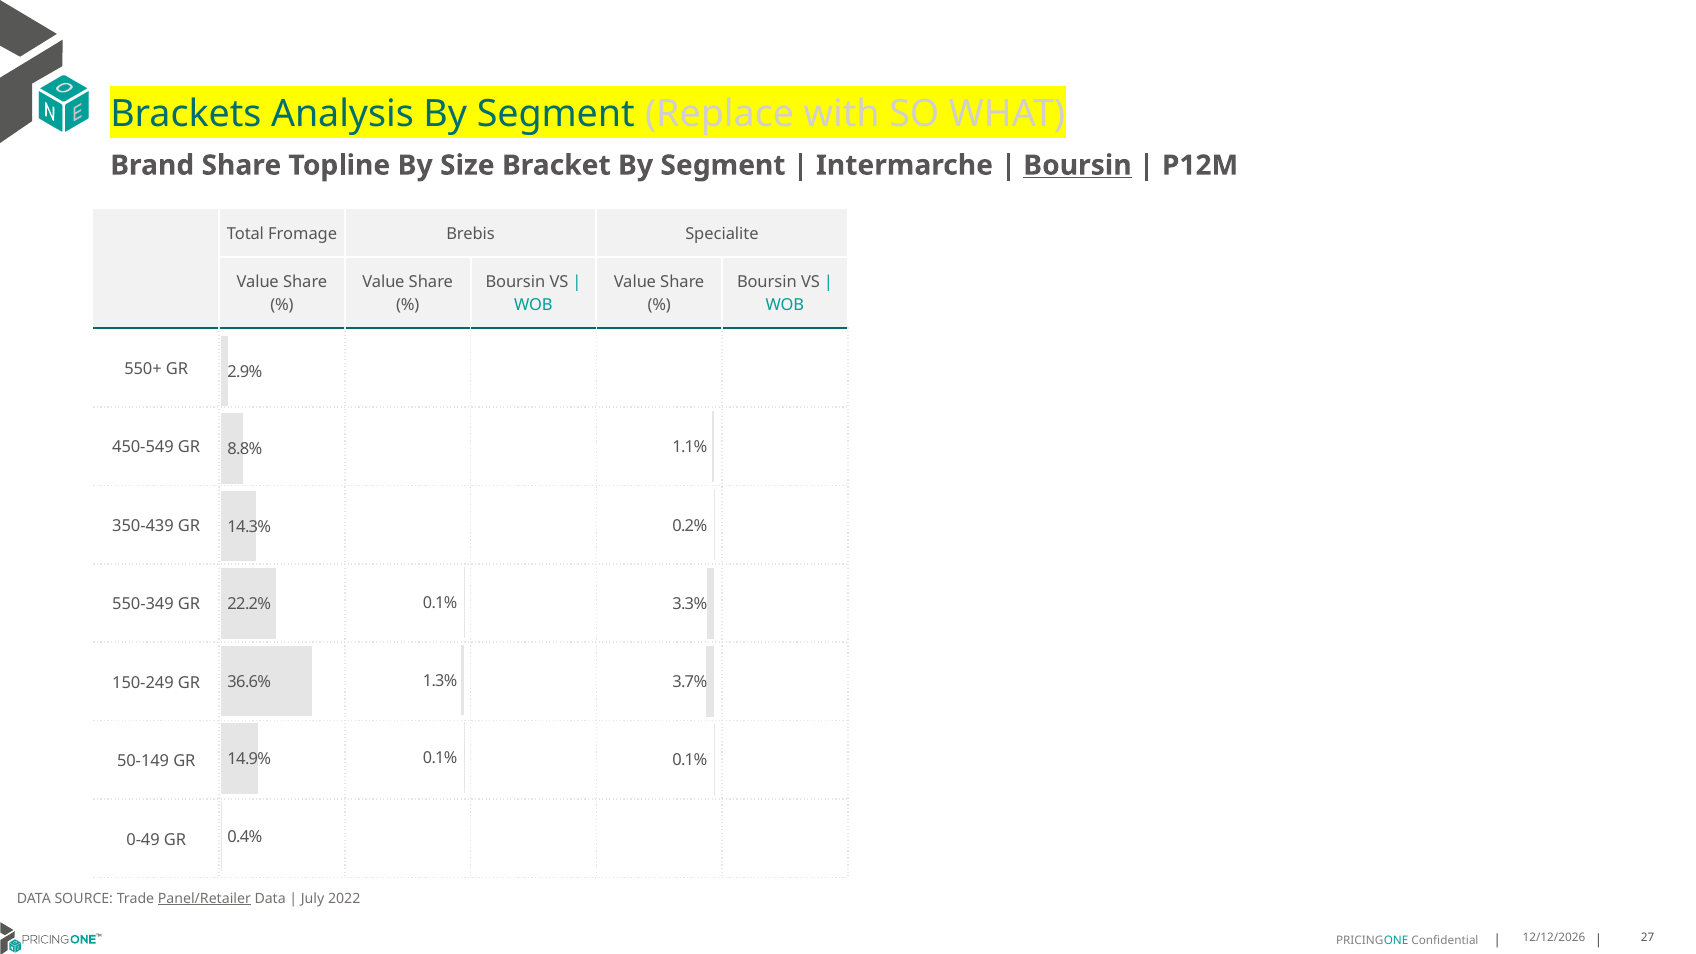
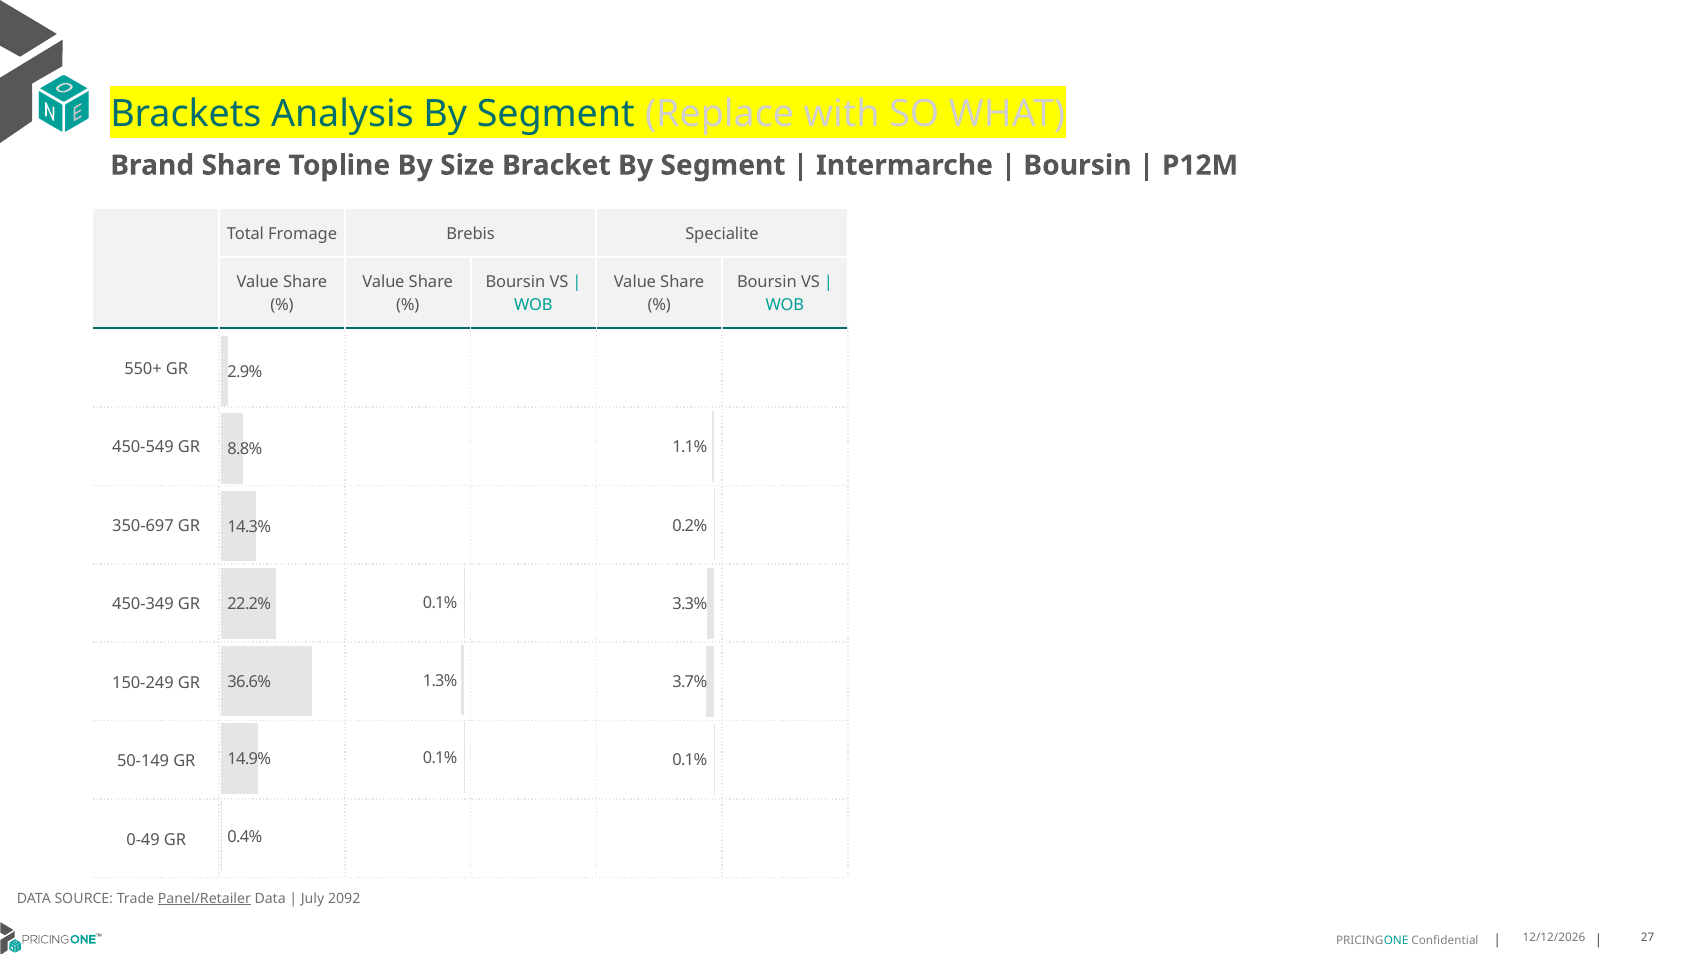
Boursin underline: present -> none (1077, 165)
350-439: 350-439 -> 350-697 (143, 526)
550-349: 550-349 -> 450-349 (143, 604)
2022: 2022 -> 2092 (344, 899)
